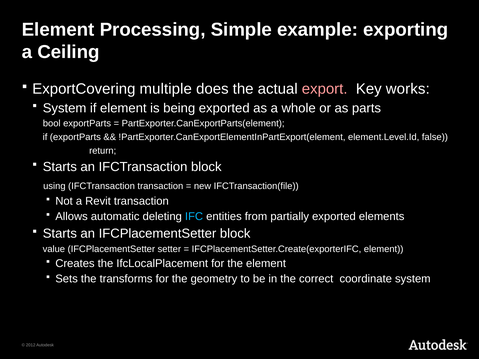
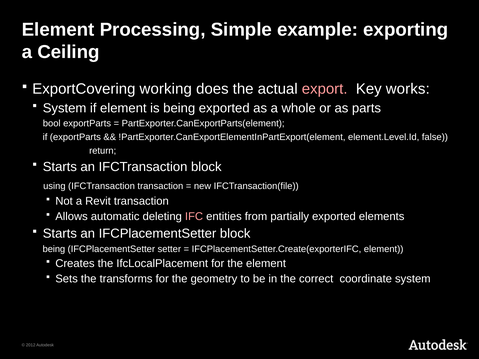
multiple: multiple -> working (166, 89)
IFC colour: light blue -> pink (194, 217)
value: value -> being (54, 249)
